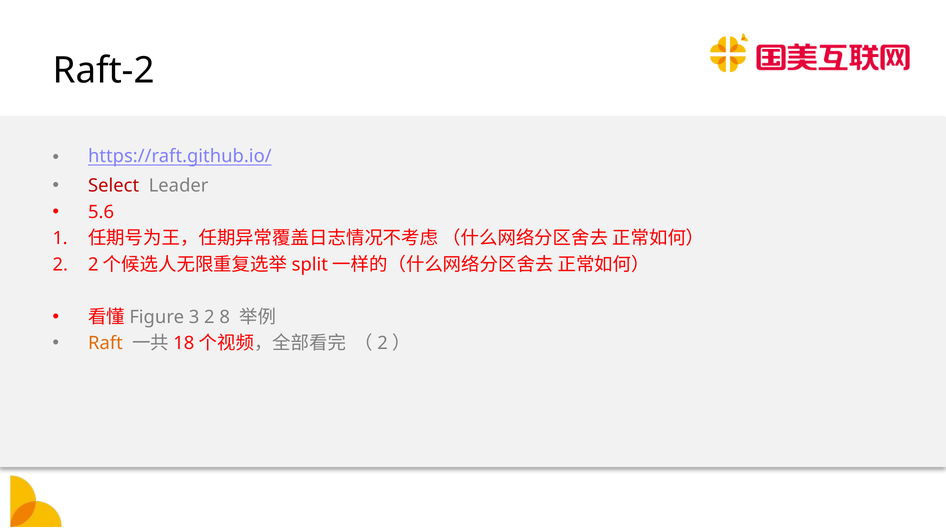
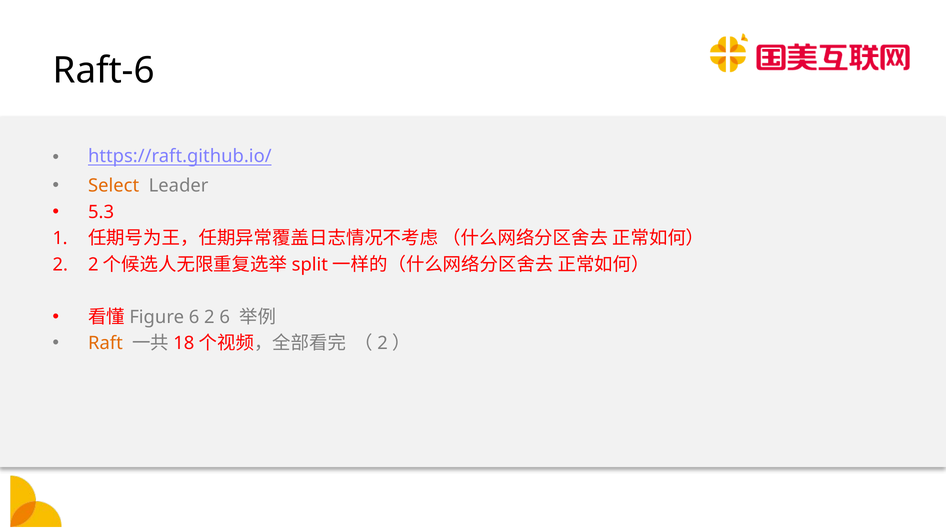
Raft-2: Raft-2 -> Raft-6 (104, 71)
Select colour: red -> orange (114, 186)
5.6: 5.6 -> 5.3 (101, 212)
3: 3 -> 6 (194, 317)
2 8: 8 -> 6 (225, 317)
